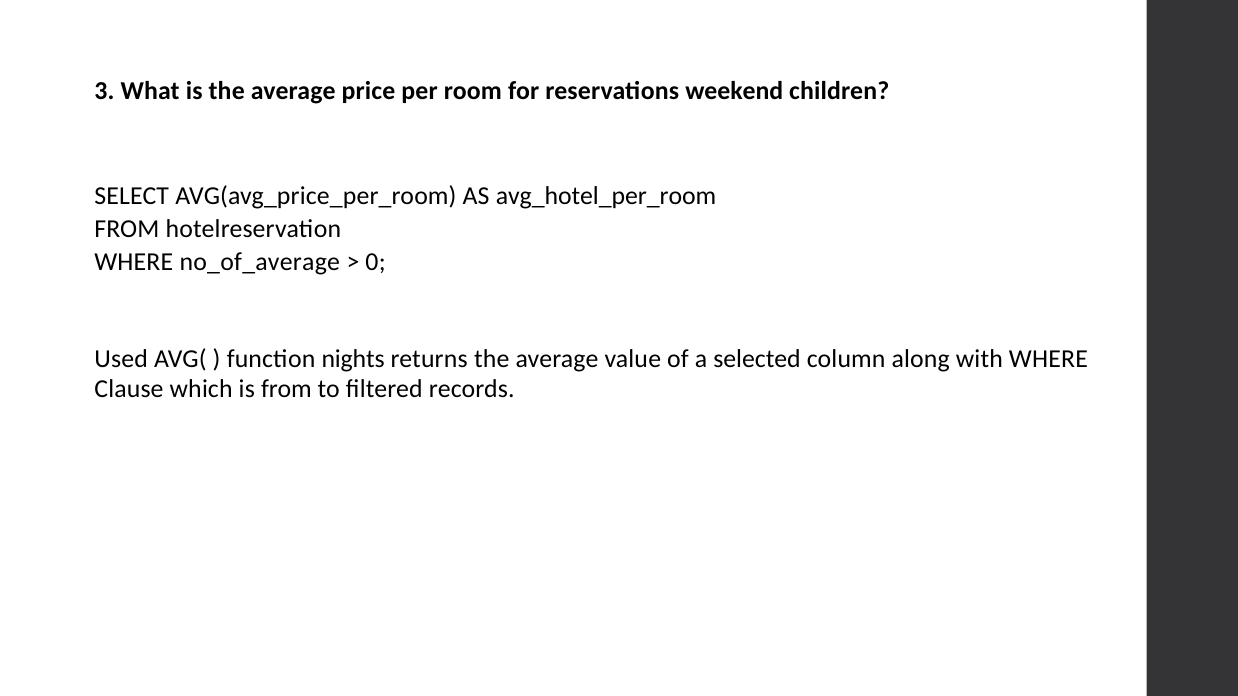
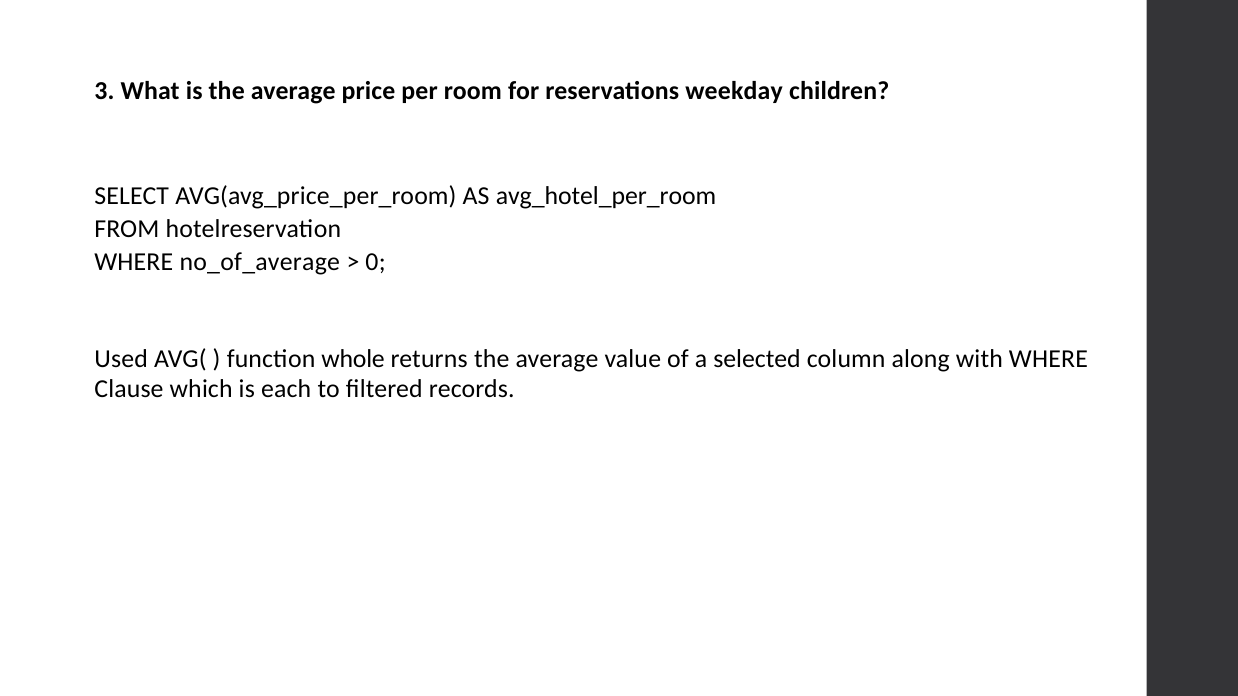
weekend: weekend -> weekday (734, 91)
nights: nights -> whole (353, 359)
is from: from -> each (286, 389)
